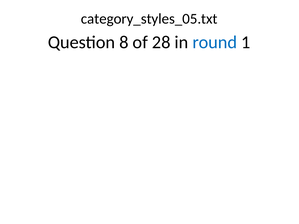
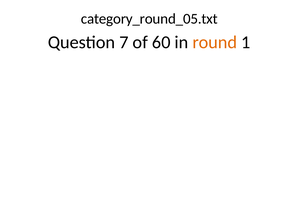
category_styles_05.txt: category_styles_05.txt -> category_round_05.txt (149, 19)
8: 8 -> 7 (124, 42)
28: 28 -> 60 (161, 42)
round colour: blue -> orange (215, 42)
